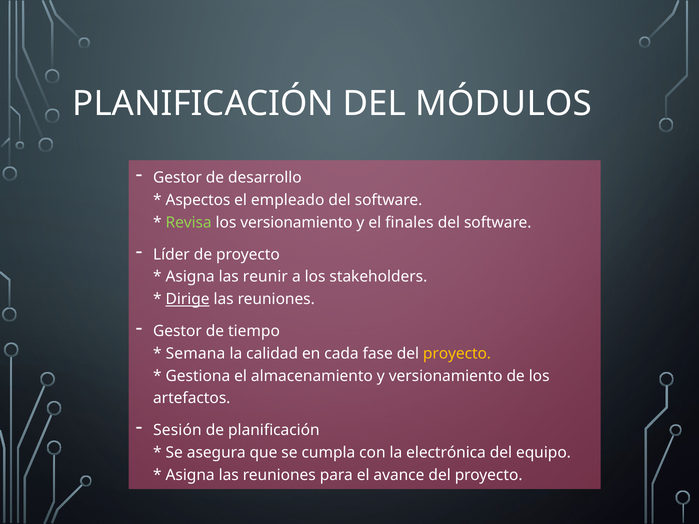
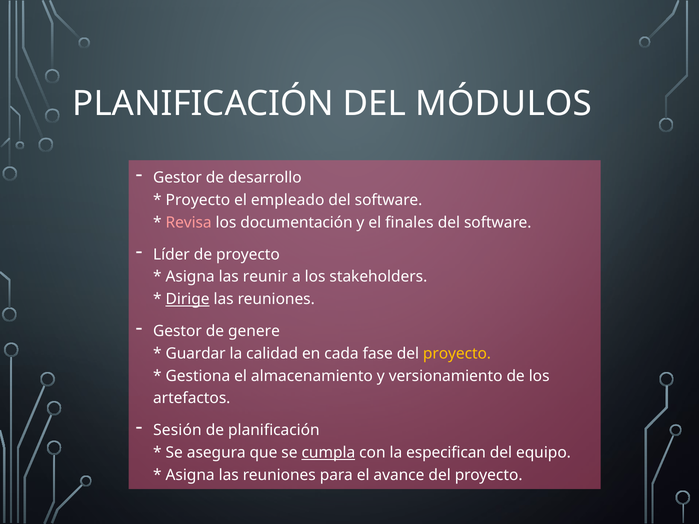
Aspectos: Aspectos -> Proyecto (198, 200)
Revisa colour: light green -> pink (189, 223)
los versionamiento: versionamiento -> documentación (296, 223)
tiempo: tiempo -> genere (254, 331)
Semana: Semana -> Guardar (196, 354)
cumpla underline: none -> present (328, 453)
electrónica: electrónica -> especifican (446, 453)
